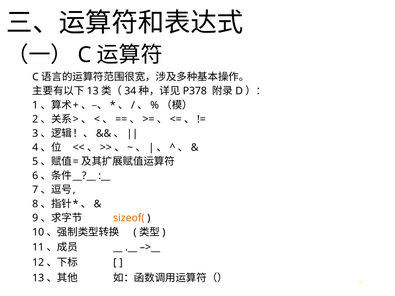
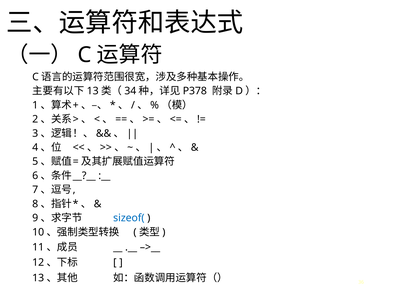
sizeof( colour: orange -> blue (129, 218)
